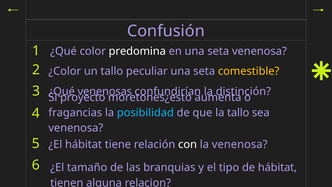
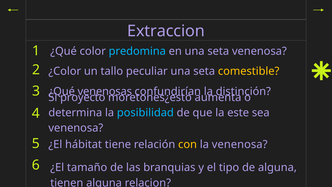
Confusión: Confusión -> Extraccion (166, 31)
predomina colour: white -> light blue (137, 51)
fragancias: fragancias -> determina (75, 113)
la tallo: tallo -> este (238, 113)
con colour: white -> yellow (188, 144)
de hábitat: hábitat -> alguna (277, 167)
